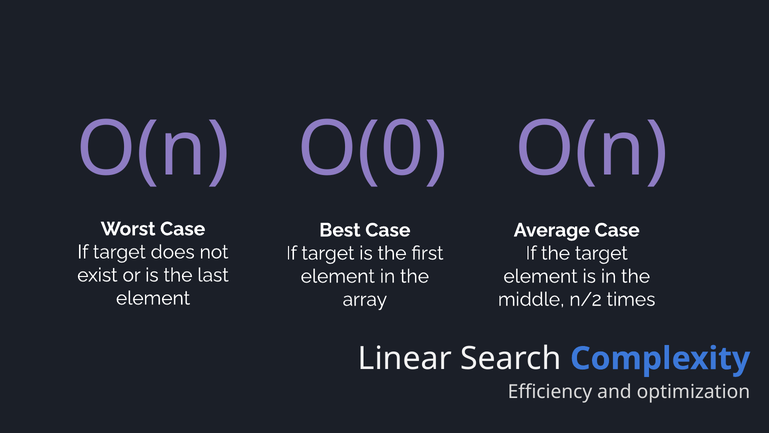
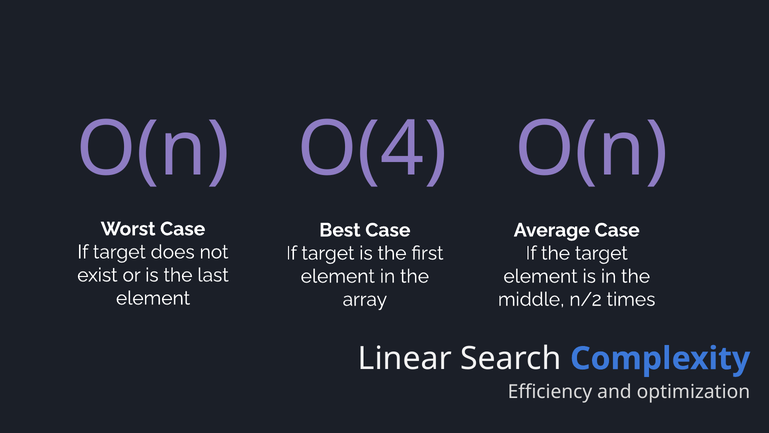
O(0: O(0 -> O(4 (372, 149)
